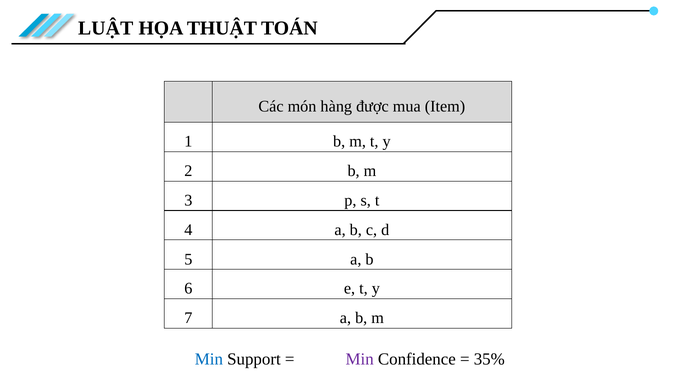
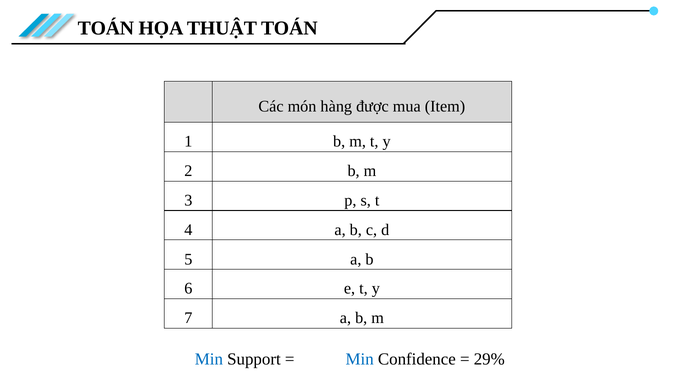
LUẬT: LUẬT -> TOÁN (106, 28)
Min colour: purple -> blue (360, 359)
35%: 35% -> 29% (489, 359)
